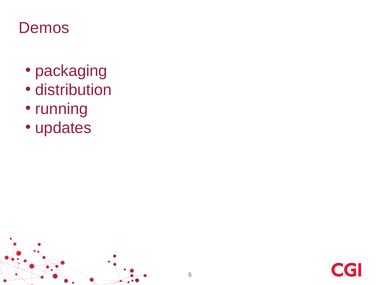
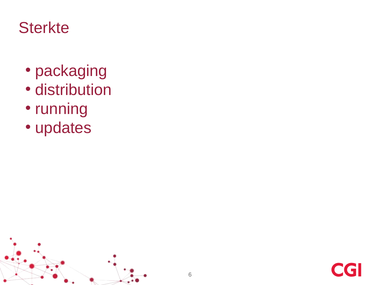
Demos: Demos -> Sterkte (44, 28)
